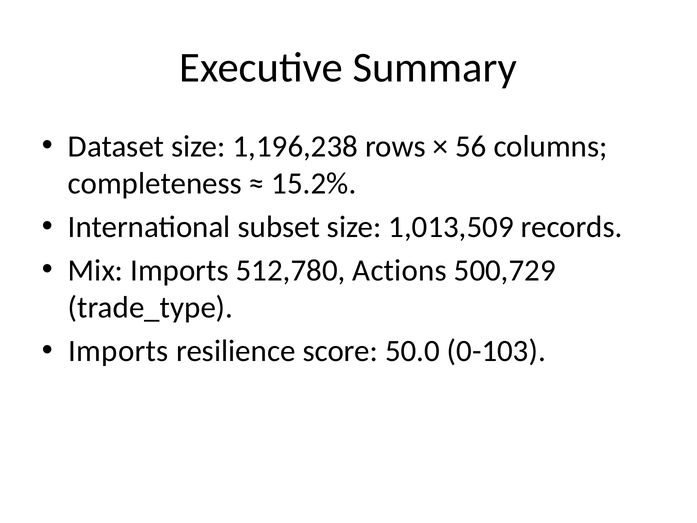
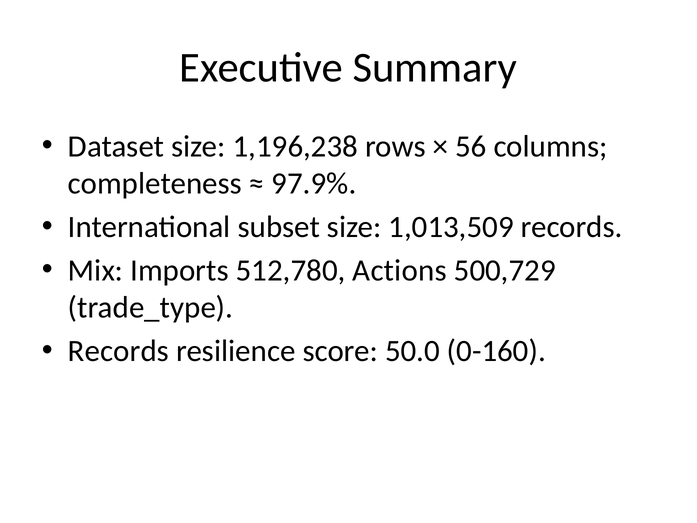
15.2%: 15.2% -> 97.9% (314, 183)
Imports: Imports -> Records (119, 351)
0-103: 0-103 -> 0-160 (496, 351)
